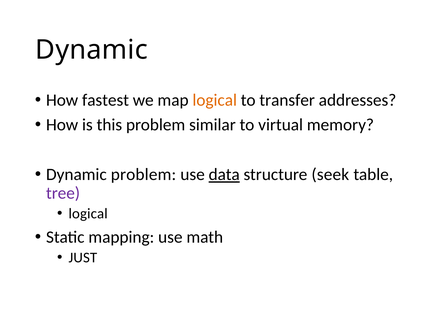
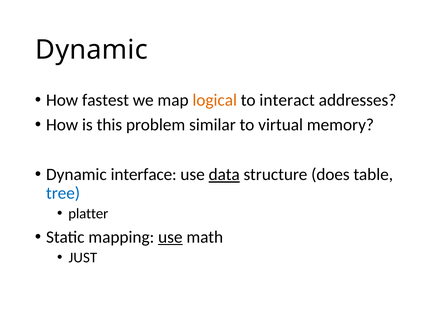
transfer: transfer -> interact (287, 100)
Dynamic problem: problem -> interface (144, 175)
seek: seek -> does (330, 175)
tree colour: purple -> blue (63, 193)
logical: logical -> platter (88, 214)
use underline: none -> present (170, 237)
